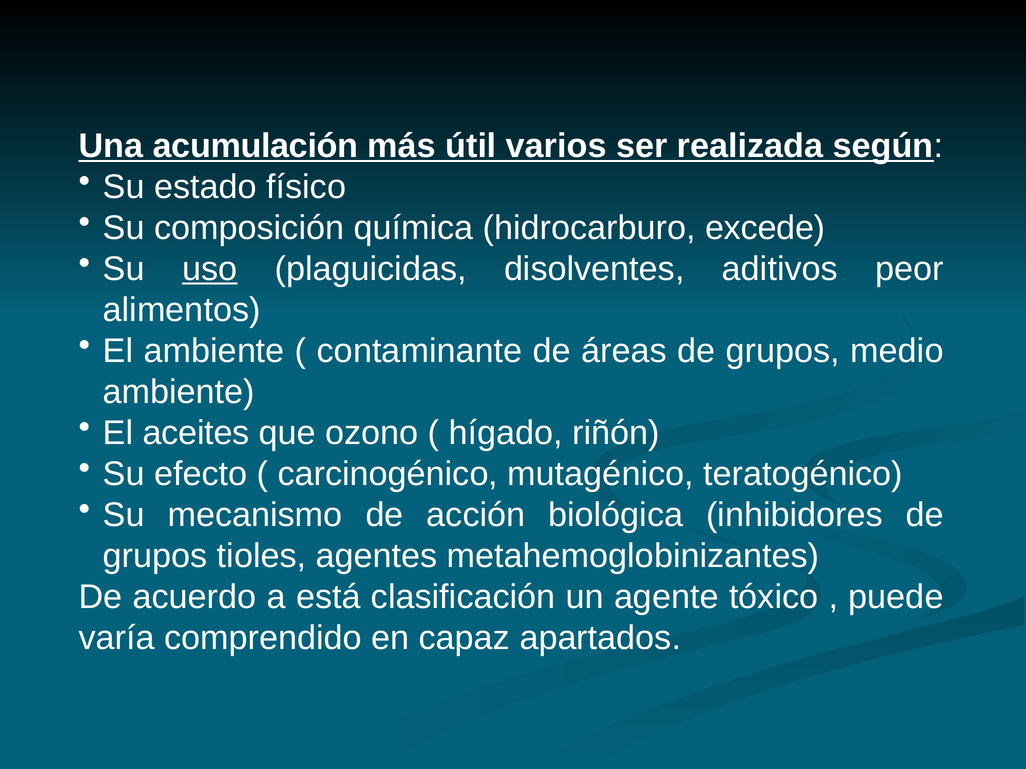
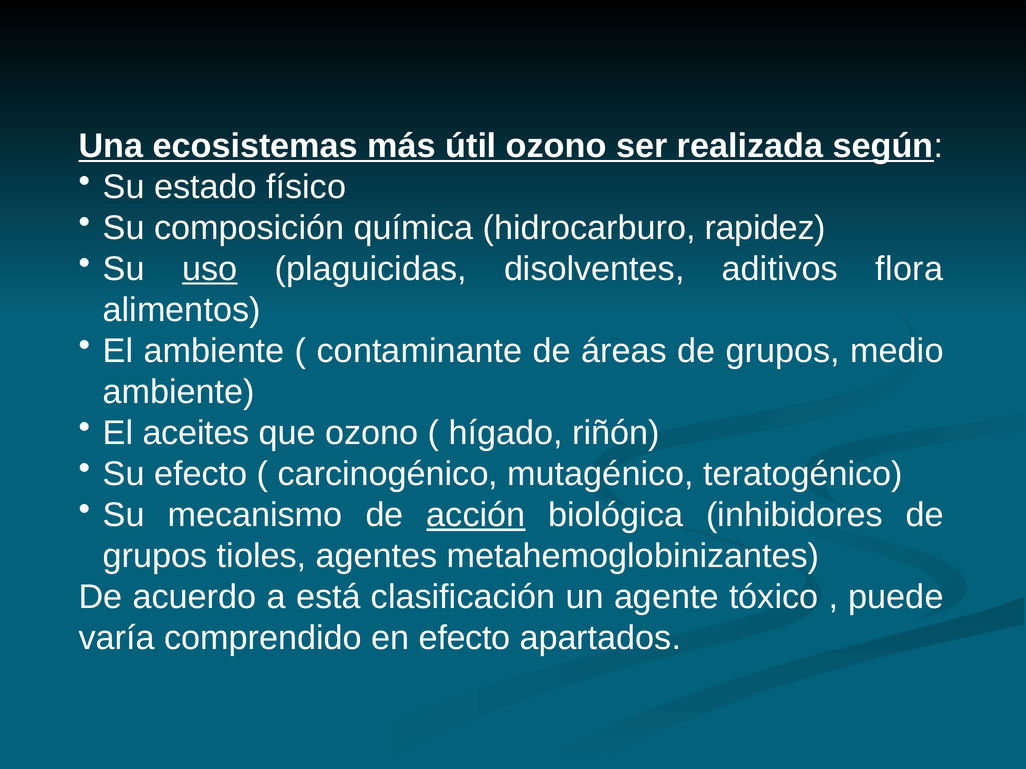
acumulación: acumulación -> ecosistemas (255, 146)
útil varios: varios -> ozono (556, 146)
excede: excede -> rapidez (765, 228)
peor: peor -> flora (909, 269)
acción underline: none -> present (476, 515)
en capaz: capaz -> efecto (465, 639)
